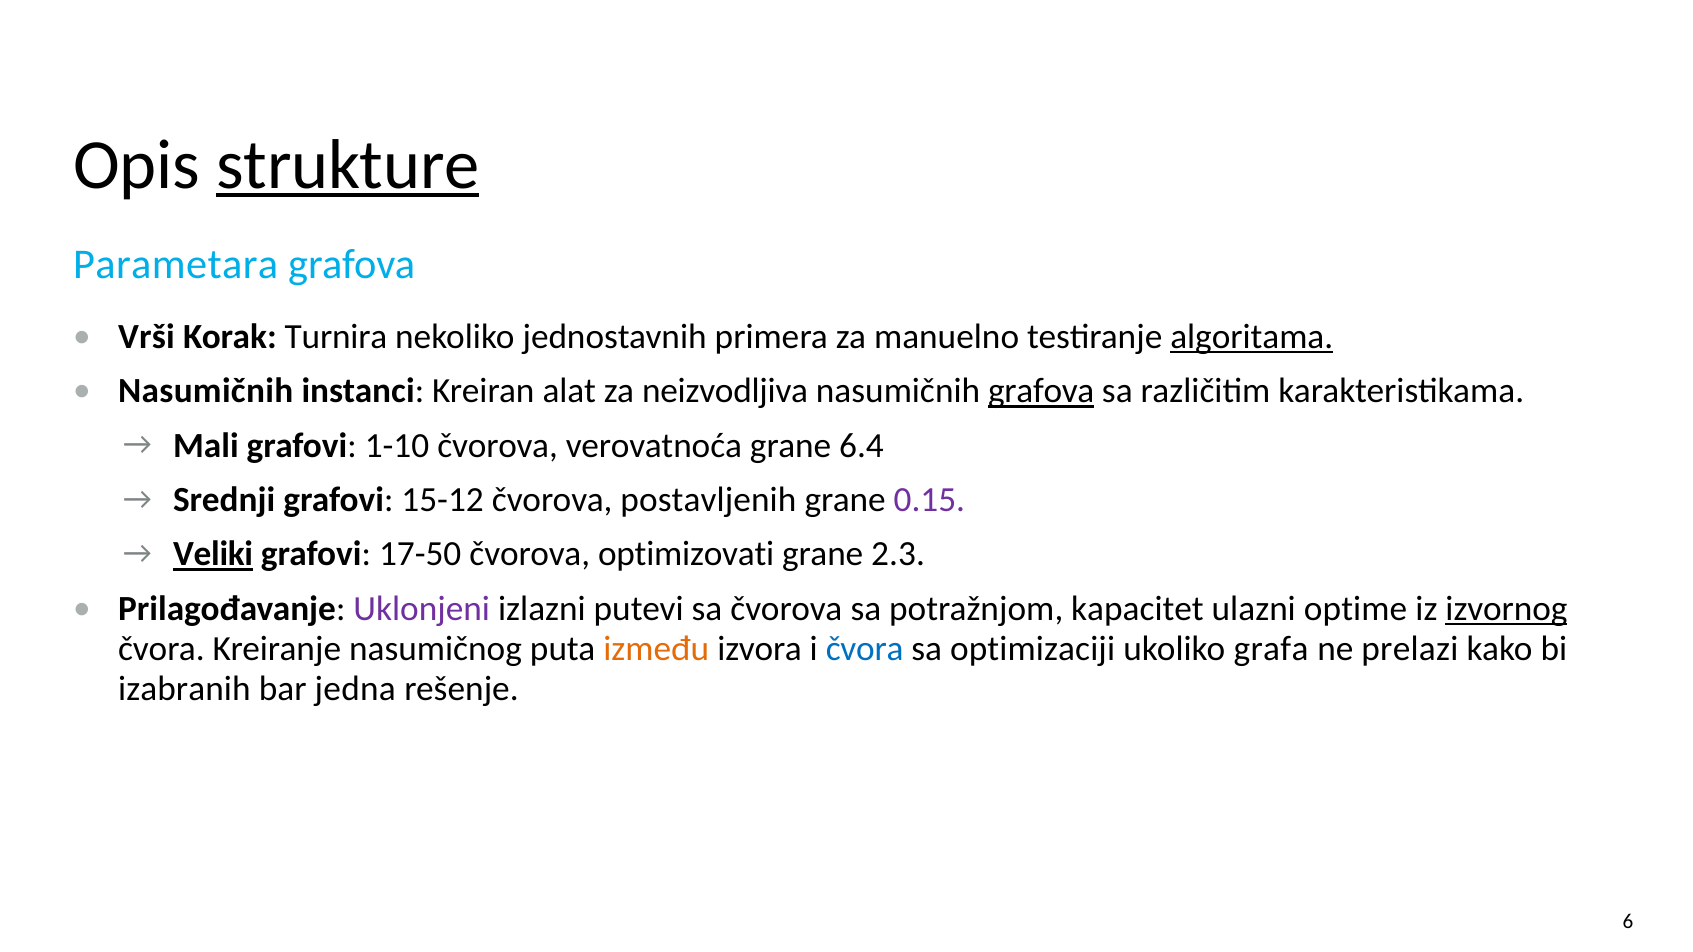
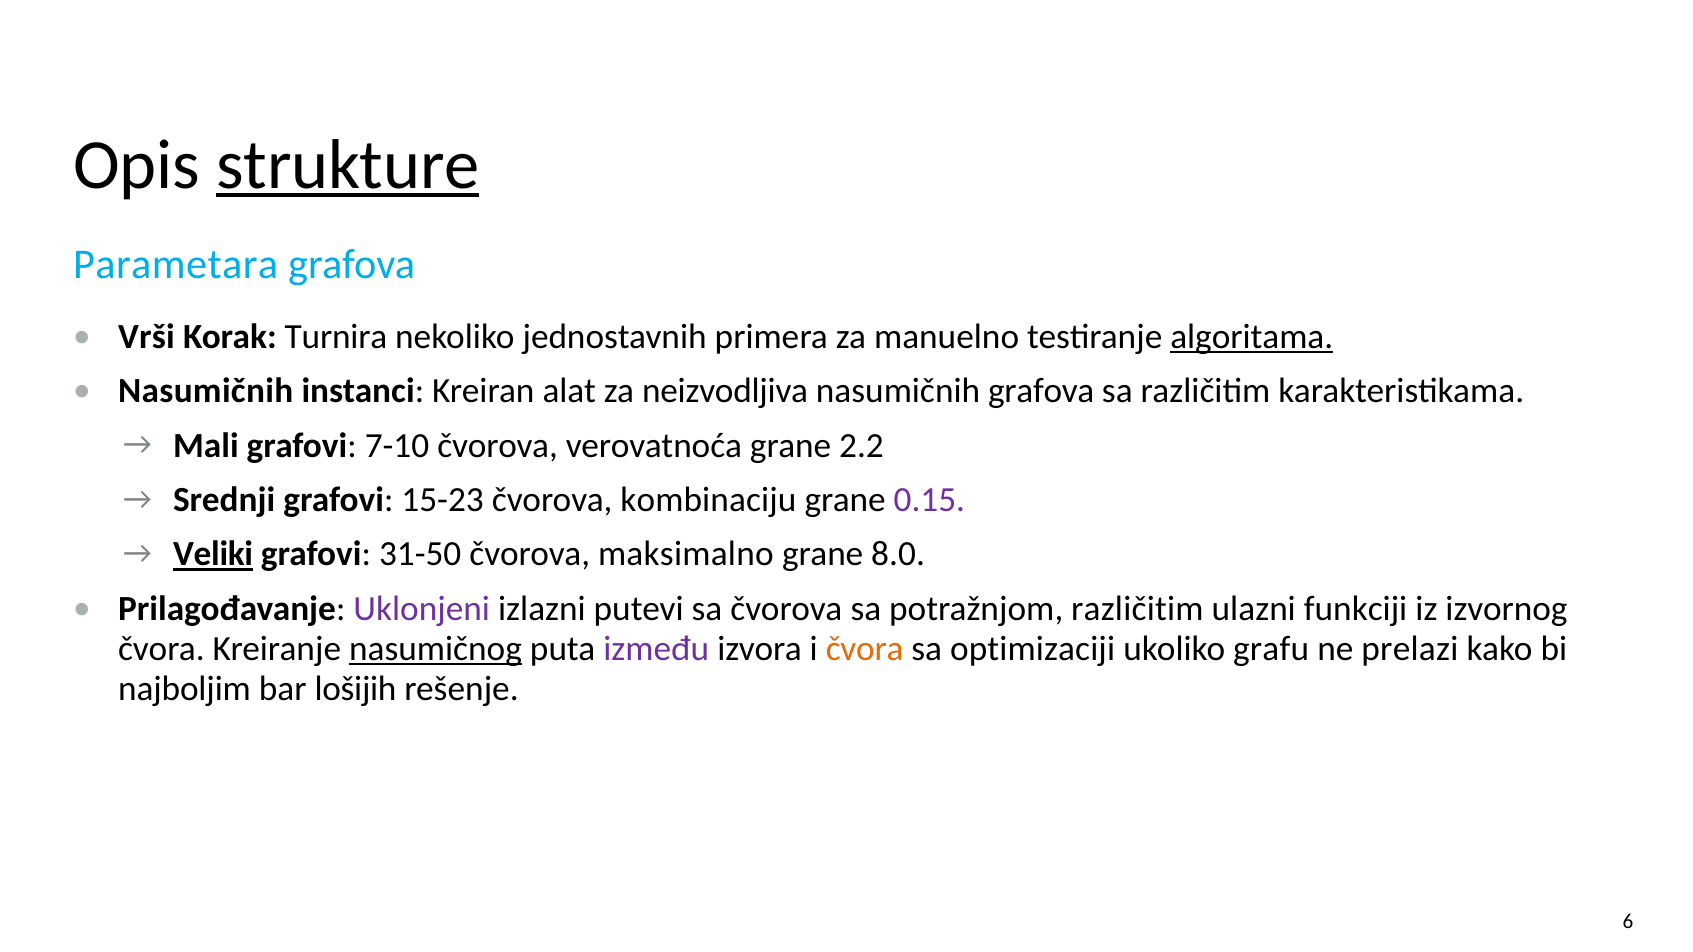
grafova underline: present -> none (1041, 391)
1-10: 1-10 -> 7-10 (397, 446)
6.4: 6.4 -> 2.2 (861, 446)
15-12: 15-12 -> 15-23 (443, 500)
postavljenih: postavljenih -> kombinaciju (708, 500)
17-50: 17-50 -> 31-50 (420, 554)
optimizovati: optimizovati -> maksimalno (686, 554)
2.3: 2.3 -> 8.0 (898, 554)
potražnjom kapacitet: kapacitet -> različitim (1137, 609)
optime: optime -> funkciji (1356, 609)
izvornog underline: present -> none (1507, 609)
nasumičnog underline: none -> present (436, 649)
između colour: orange -> purple (656, 649)
čvora colour: blue -> orange (865, 649)
grafa: grafa -> grafu (1271, 649)
izabranih: izabranih -> najboljim (185, 689)
jedna: jedna -> lošijih (356, 689)
